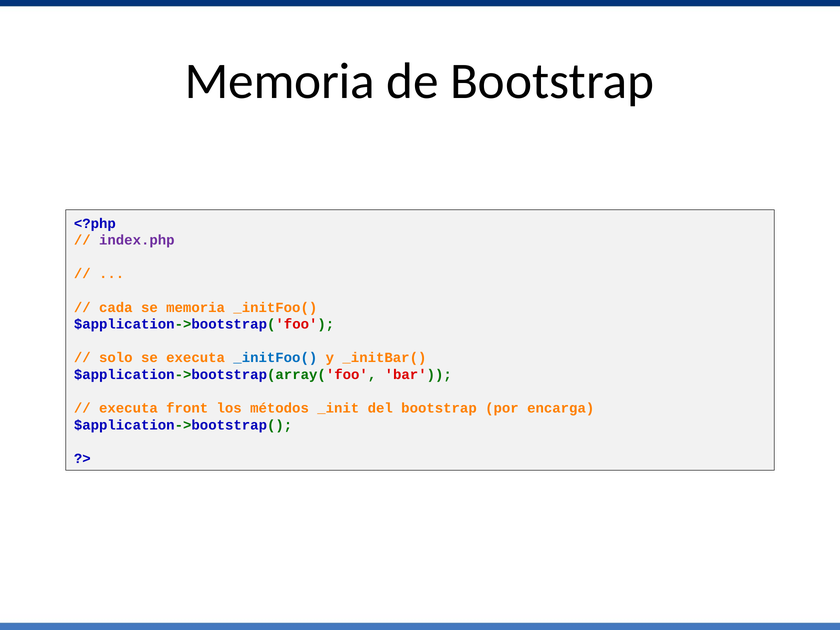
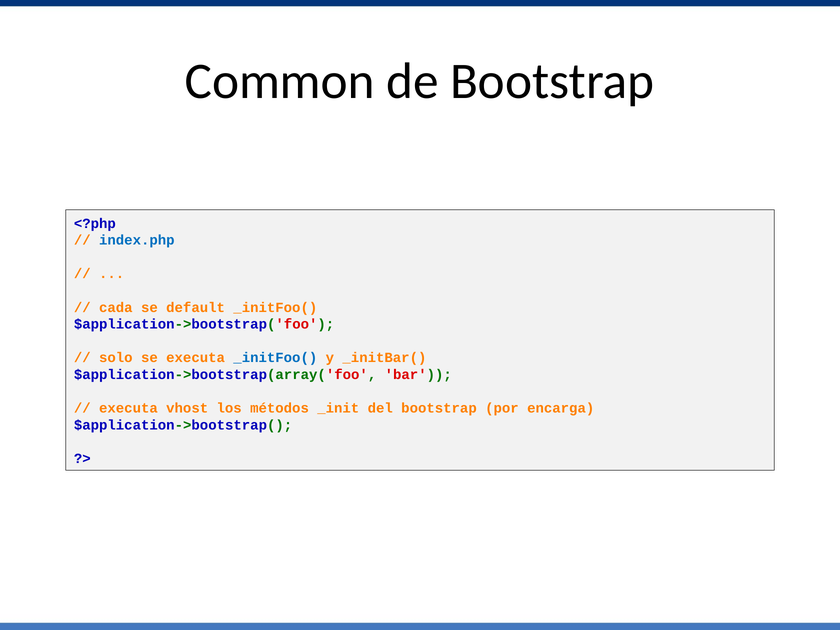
Memoria: Memoria -> Common (280, 81)
index.php colour: purple -> blue (137, 240)
se memoria: memoria -> default (196, 307)
front: front -> vhost (187, 408)
